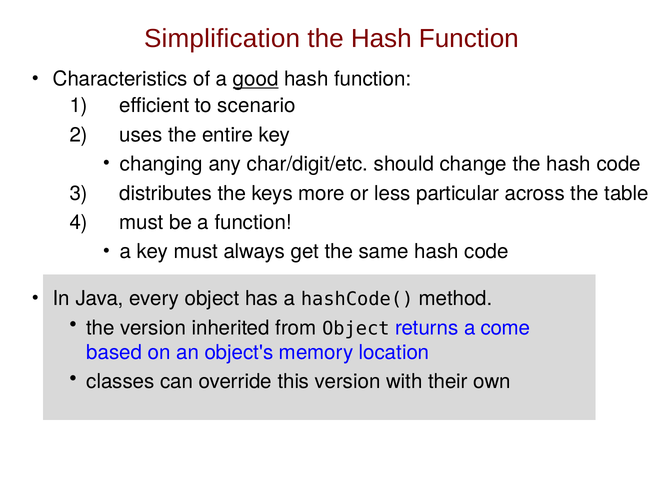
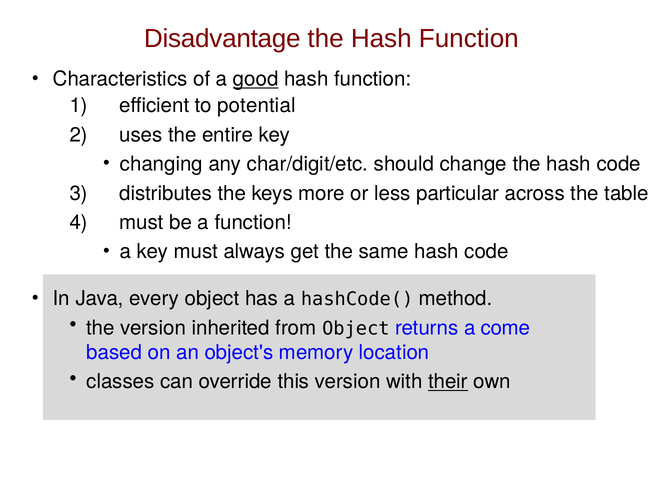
Simplification: Simplification -> Disadvantage (222, 39)
scenario: scenario -> potential (257, 106)
their underline: none -> present (448, 382)
